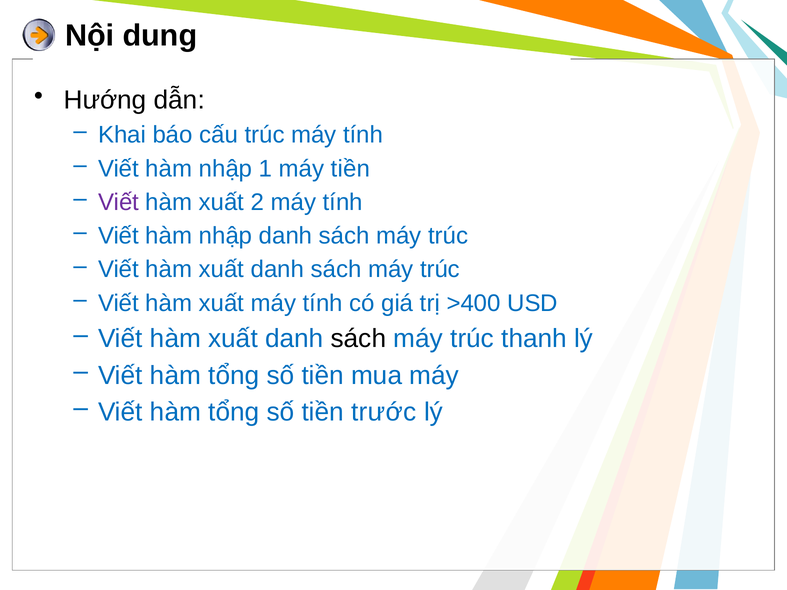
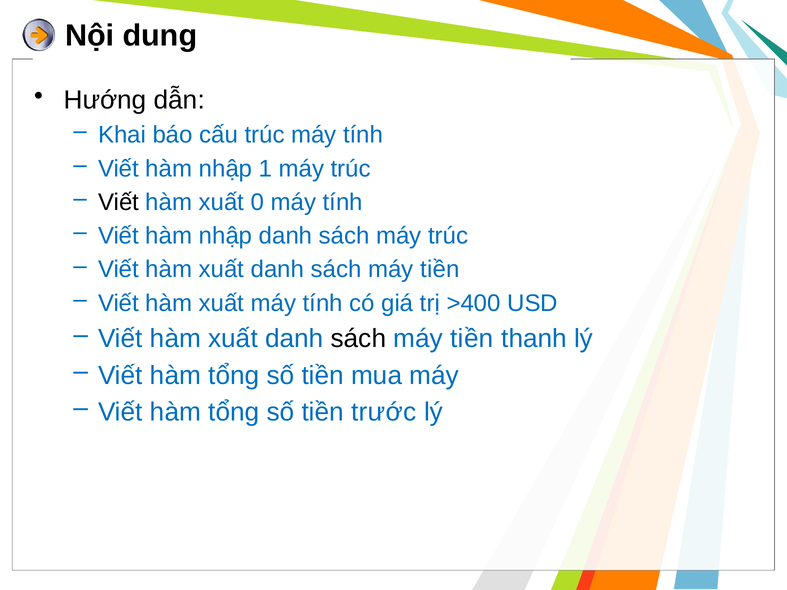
1 máy tiền: tiền -> trúc (351, 169)
Viết colour: purple -> black (119, 202)
2: 2 -> 0 (257, 202)
trúc: trúc -> tiền (440, 270)
trúc: trúc -> tiền (472, 339)
